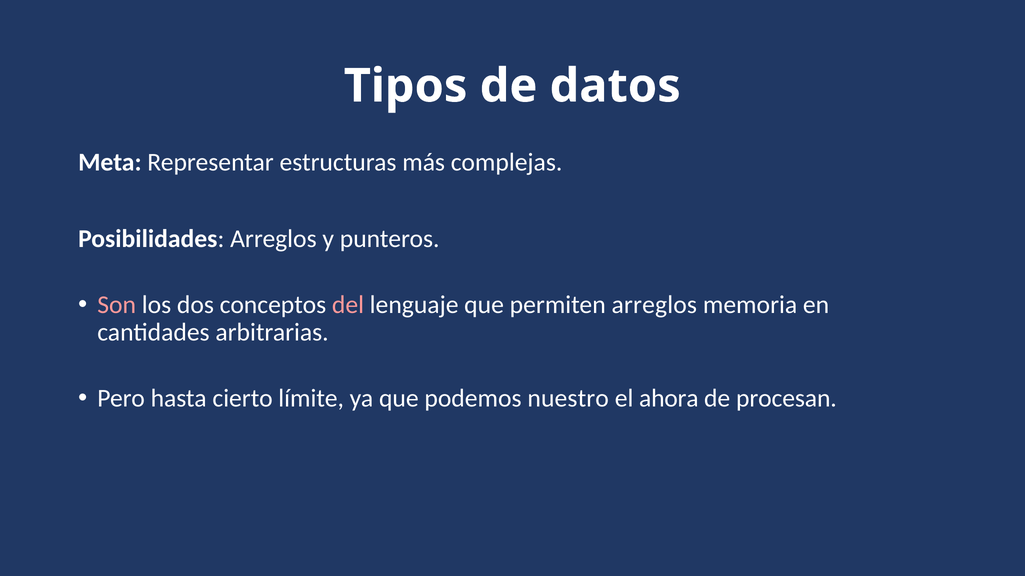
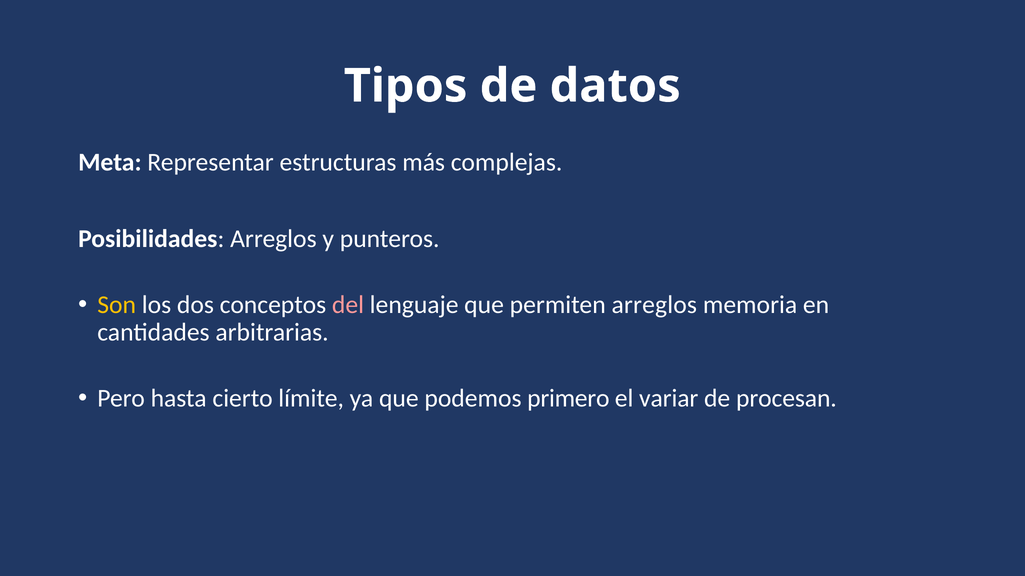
Son colour: pink -> yellow (117, 305)
nuestro: nuestro -> primero (568, 399)
ahora: ahora -> variar (669, 399)
